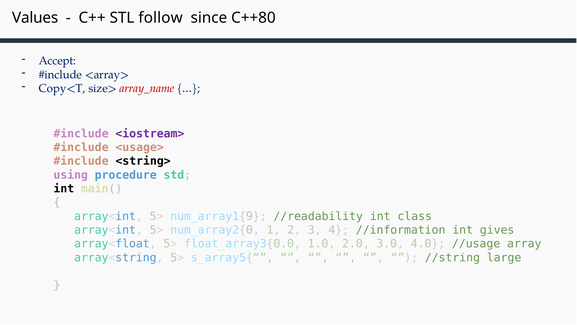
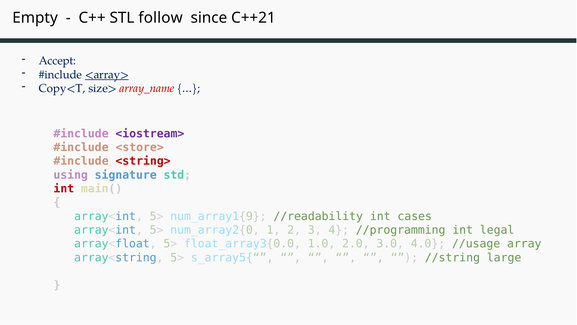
Values: Values -> Empty (35, 18)
C++80: C++80 -> C++21 (253, 18)
<array> underline: none -> present (107, 75)
<usage>: <usage> -> <store> (140, 147)
<string> colour: black -> red (143, 161)
procedure: procedure -> signature (126, 175)
int colour: black -> red (64, 189)
class: class -> cases (415, 216)
//information: //information -> //programming (401, 230)
gives: gives -> legal (497, 230)
